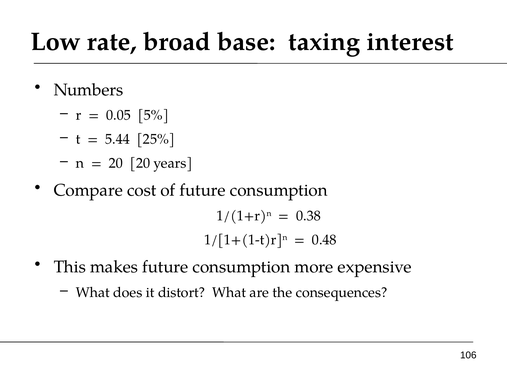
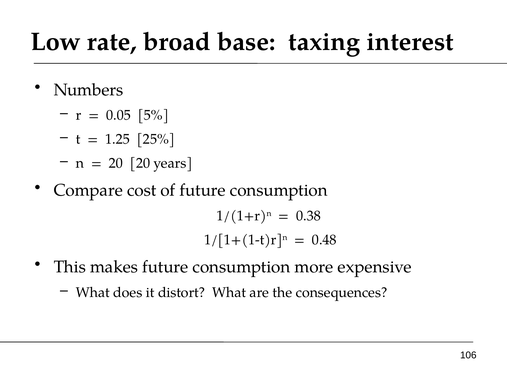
5.44: 5.44 -> 1.25 (118, 139)
